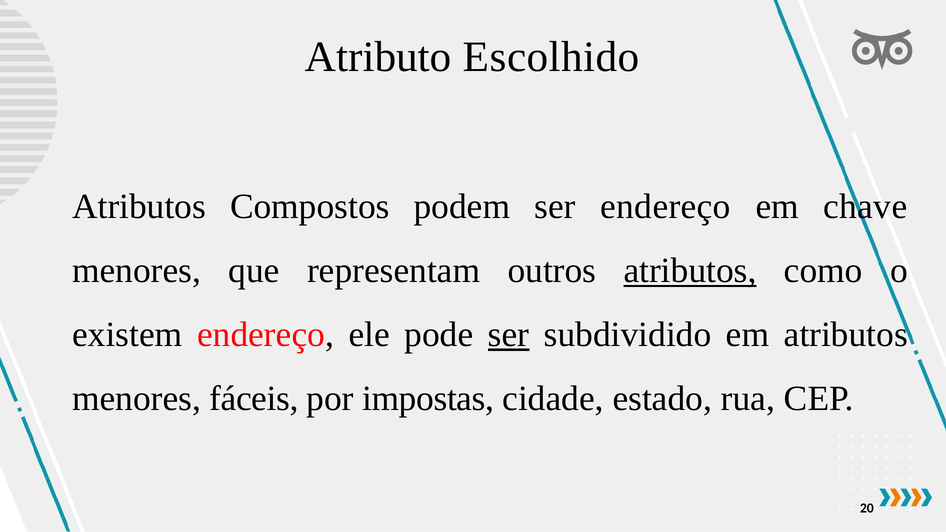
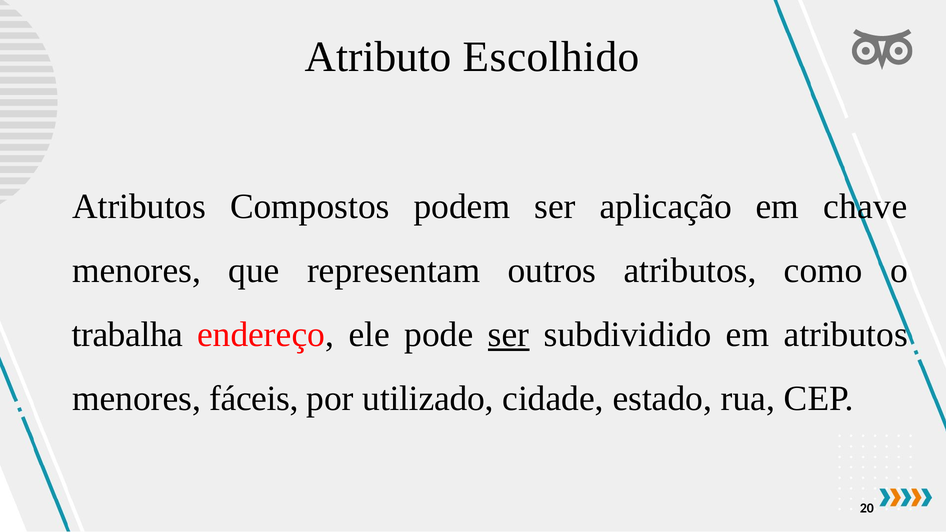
ser endereço: endereço -> aplicação (666, 207)
atributos underline: present -> none (690, 271)
existem: existem -> trabalha (127, 335)
impostas: impostas -> utilizado (428, 398)
